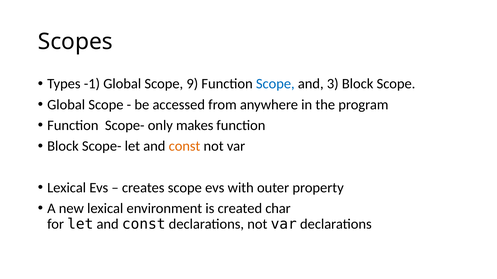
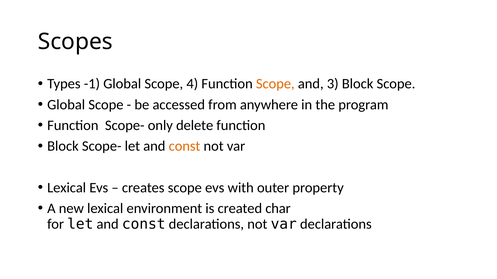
9: 9 -> 4 (192, 84)
Scope colour: blue -> orange (275, 84)
makes: makes -> delete (195, 126)
